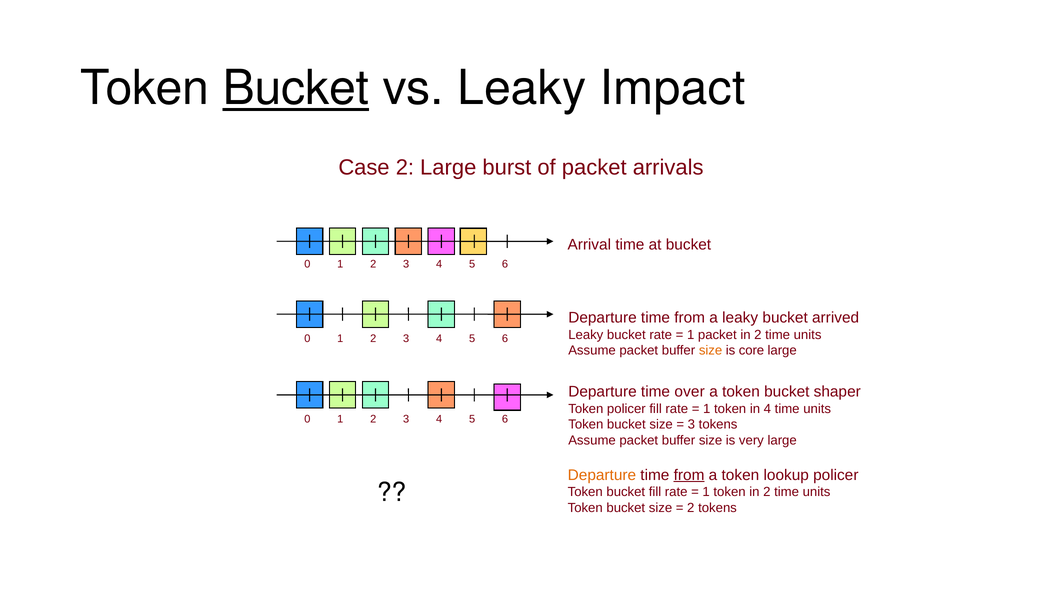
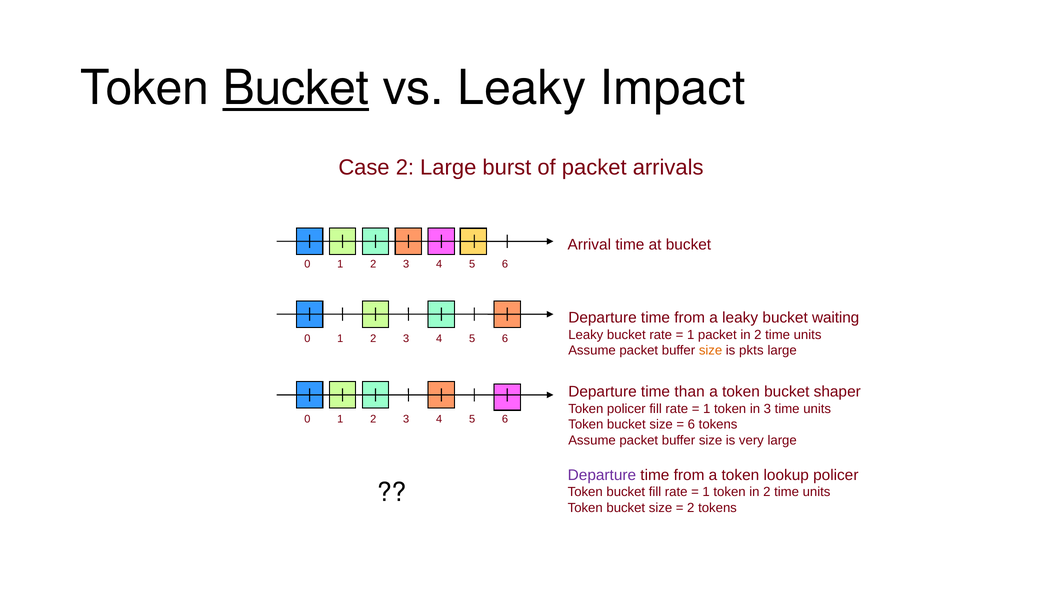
arrived: arrived -> waiting (836, 318)
core: core -> pkts (751, 350)
over: over -> than (690, 392)
in 4: 4 -> 3 (767, 409)
3: 3 -> 6 (691, 424)
Departure colour: orange -> purple (602, 475)
from underline: present -> none (689, 475)
